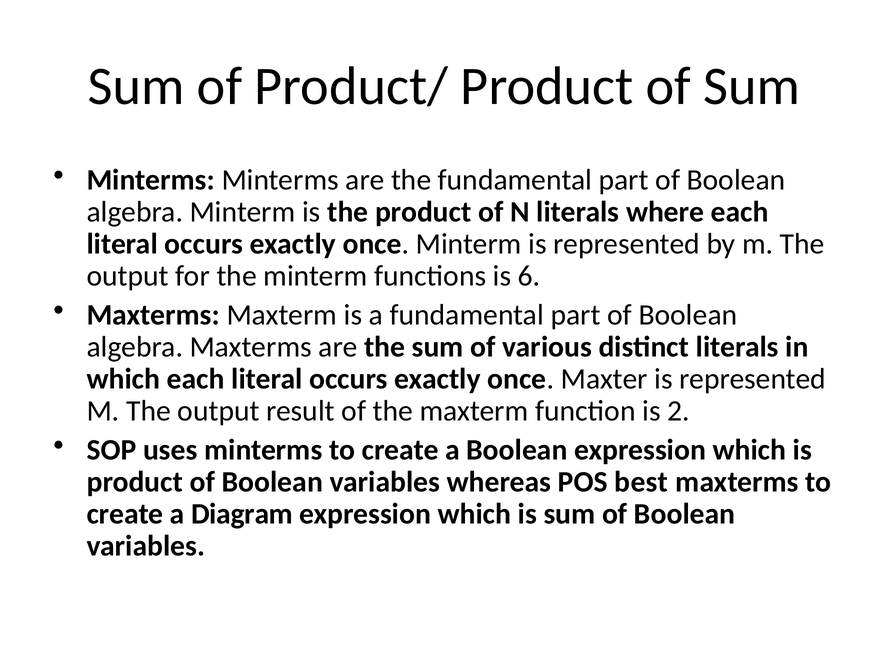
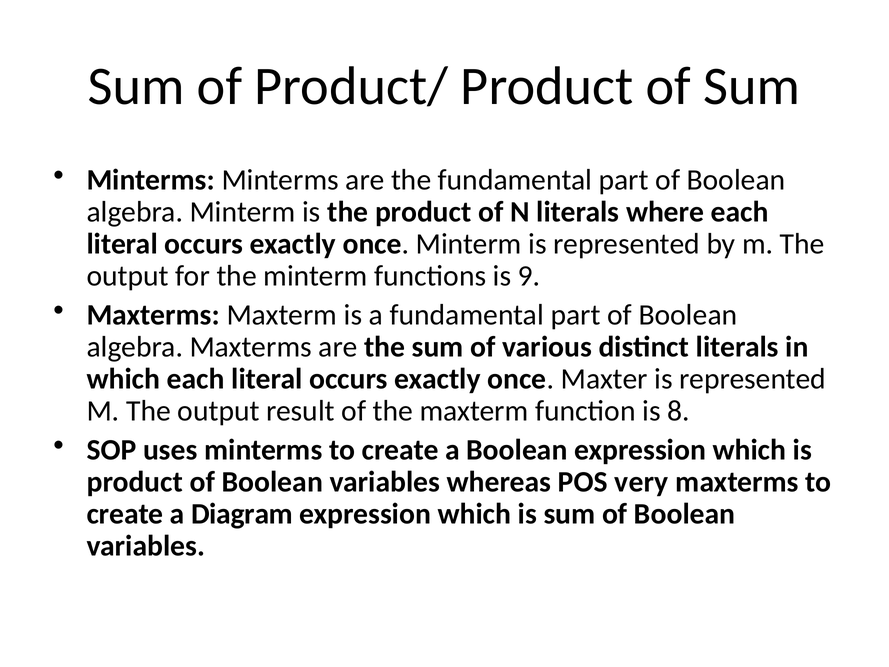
6: 6 -> 9 (529, 276)
2: 2 -> 8 (679, 411)
best: best -> very (641, 482)
